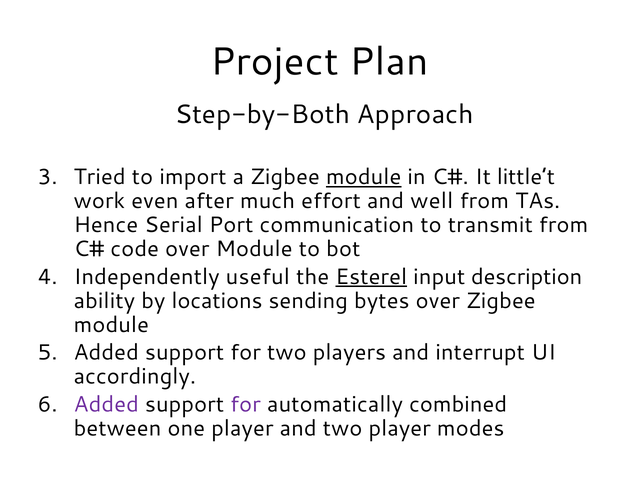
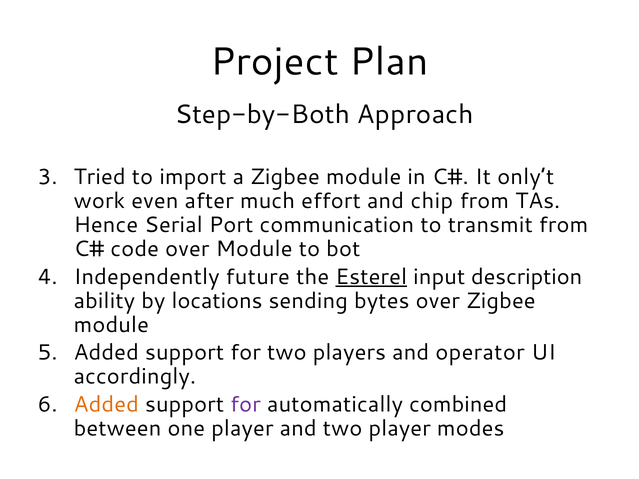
module underline: present -> none (364, 177)
little’t: little’t -> only’t (526, 177)
well: well -> chip (432, 201)
useful: useful -> future (258, 277)
interrupt: interrupt -> operator (480, 353)
Added colour: purple -> orange (106, 405)
